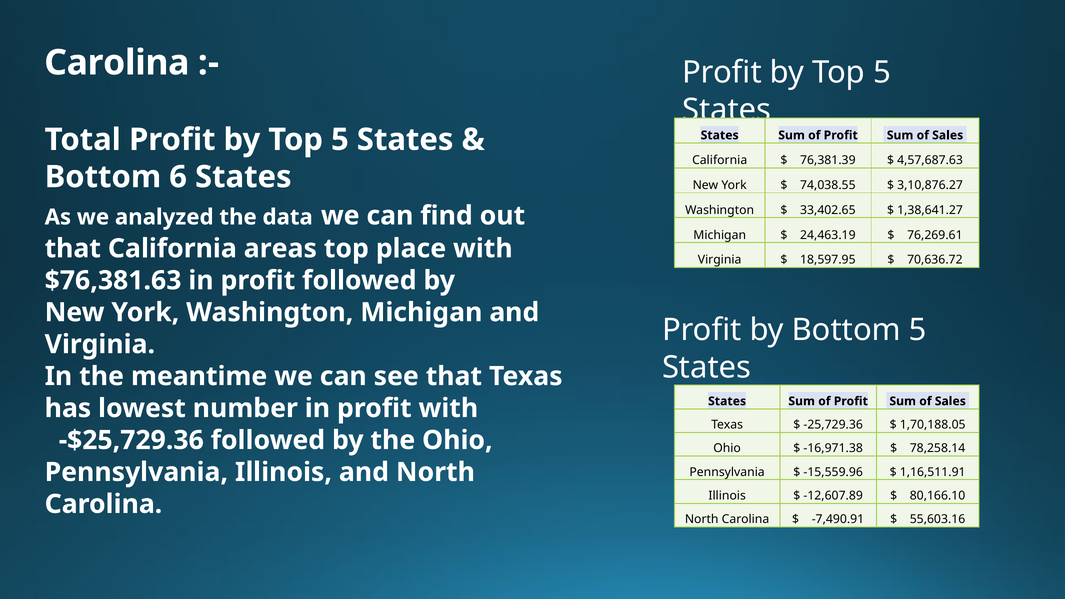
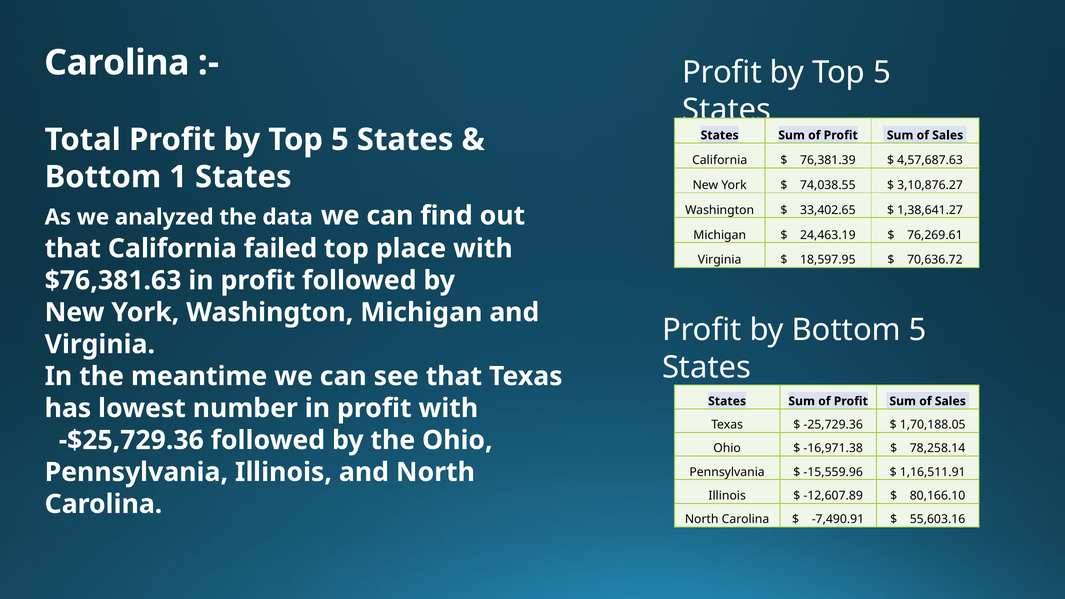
6: 6 -> 1 (178, 177)
areas: areas -> failed (280, 249)
